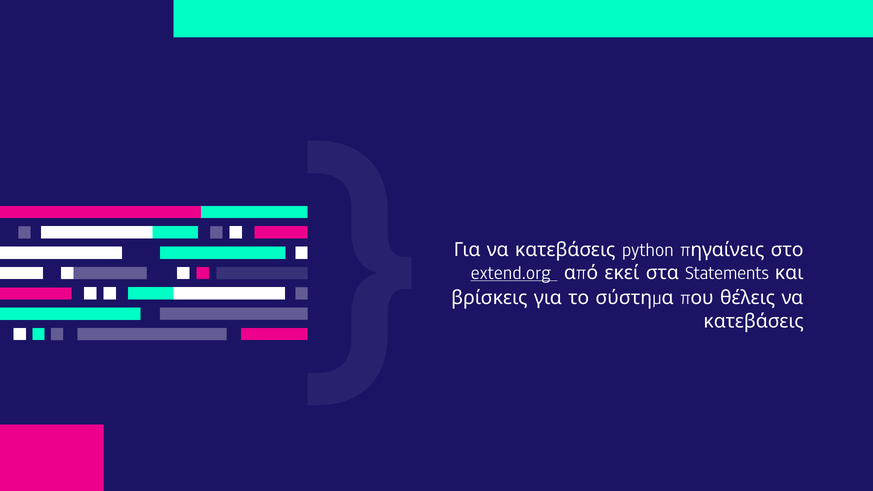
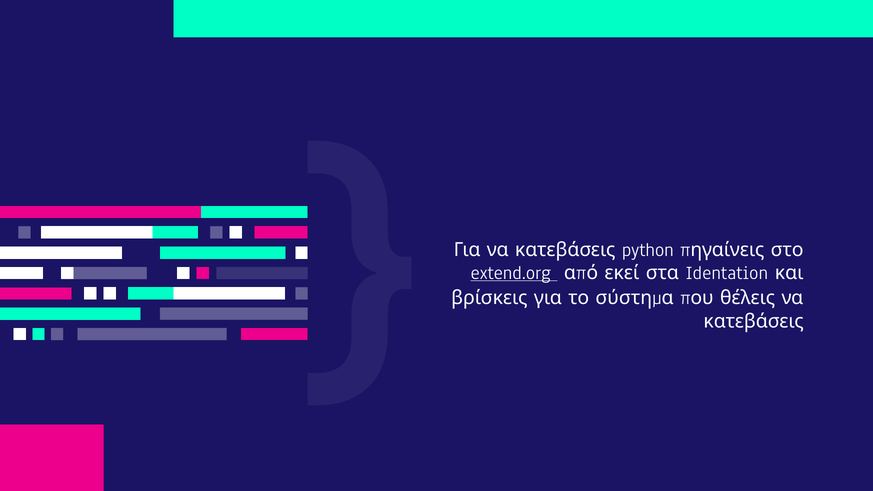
Statements: Statements -> Identation (727, 273)
